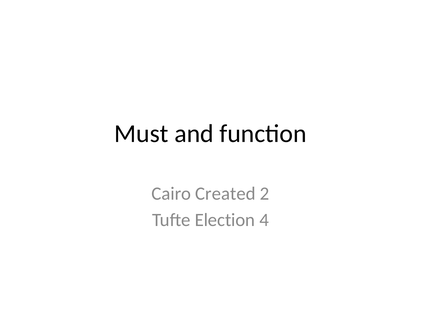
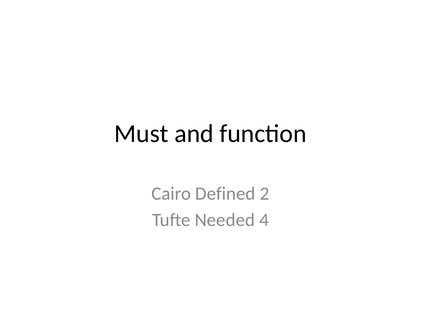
Created: Created -> Defined (225, 194)
Election: Election -> Needed (225, 220)
